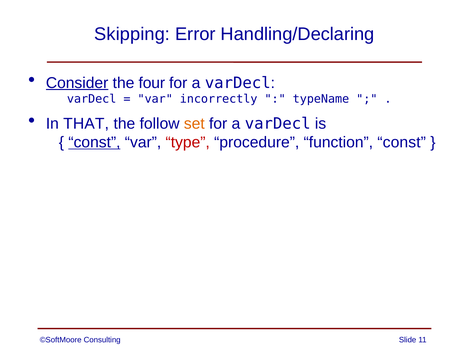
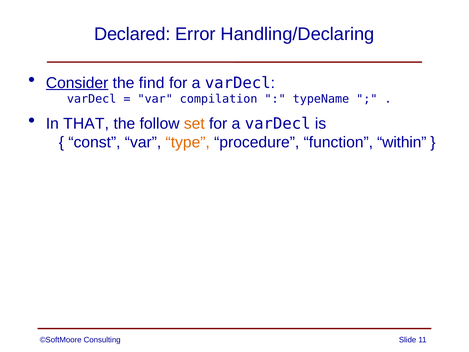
Skipping: Skipping -> Declared (132, 34)
four: four -> find (152, 83)
incorrectly: incorrectly -> compilation (219, 99)
const underline: present -> none (94, 142)
type colour: red -> orange (188, 142)
function const: const -> within (402, 142)
